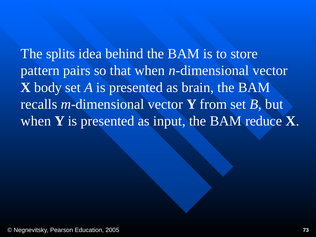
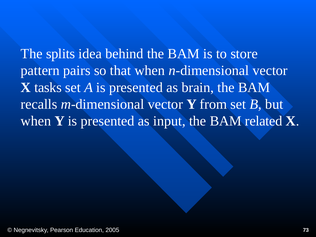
body: body -> tasks (48, 87)
reduce: reduce -> related (264, 121)
